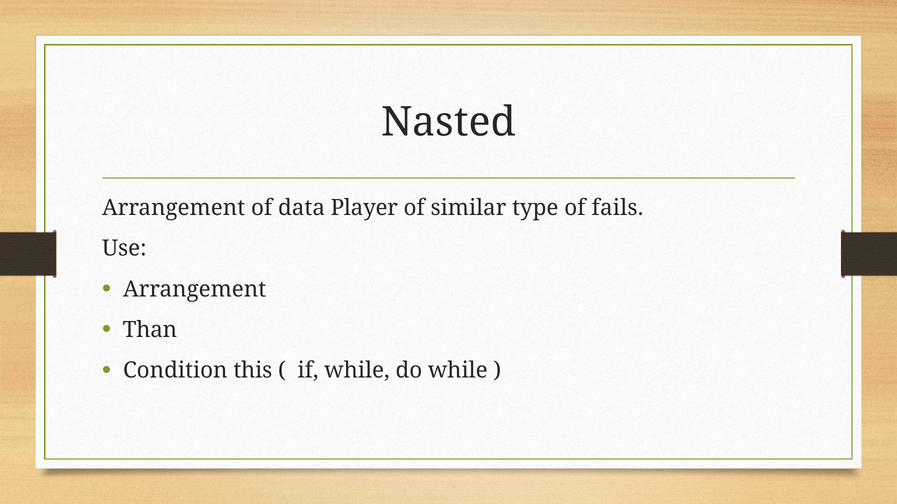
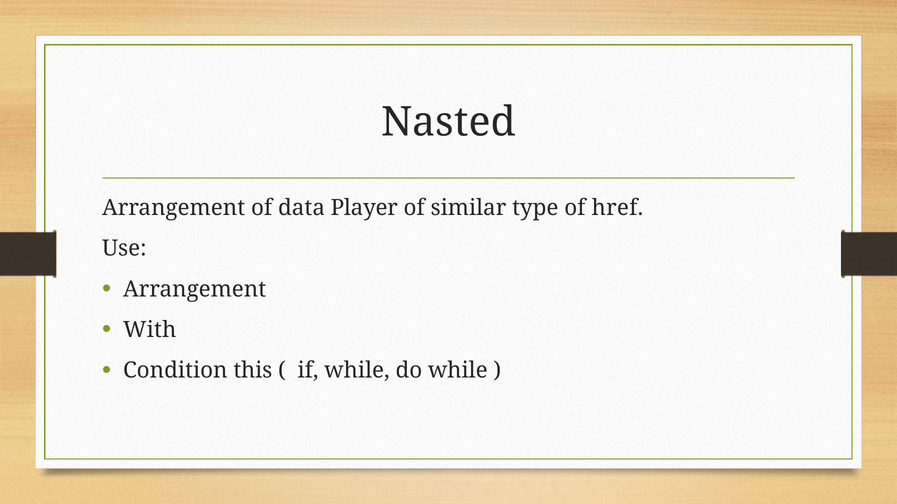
fails: fails -> href (617, 208)
Than: Than -> With (150, 330)
